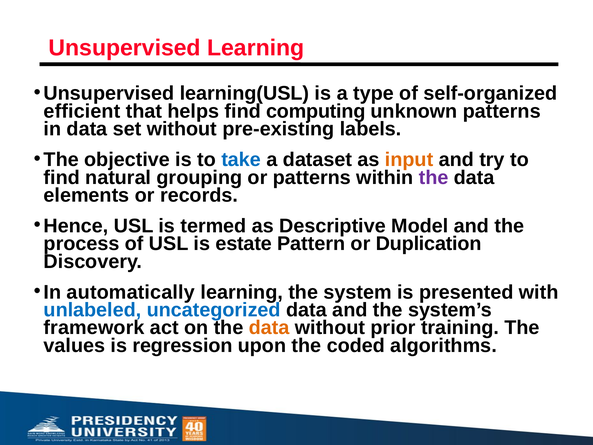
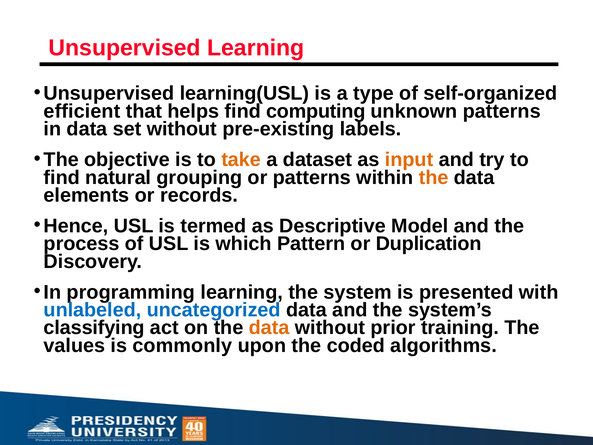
take colour: blue -> orange (241, 160)
the colour: purple -> orange (434, 177)
estate: estate -> which (244, 244)
automatically: automatically -> programming (131, 292)
framework: framework -> classifying (94, 328)
regression: regression -> commonly (182, 345)
